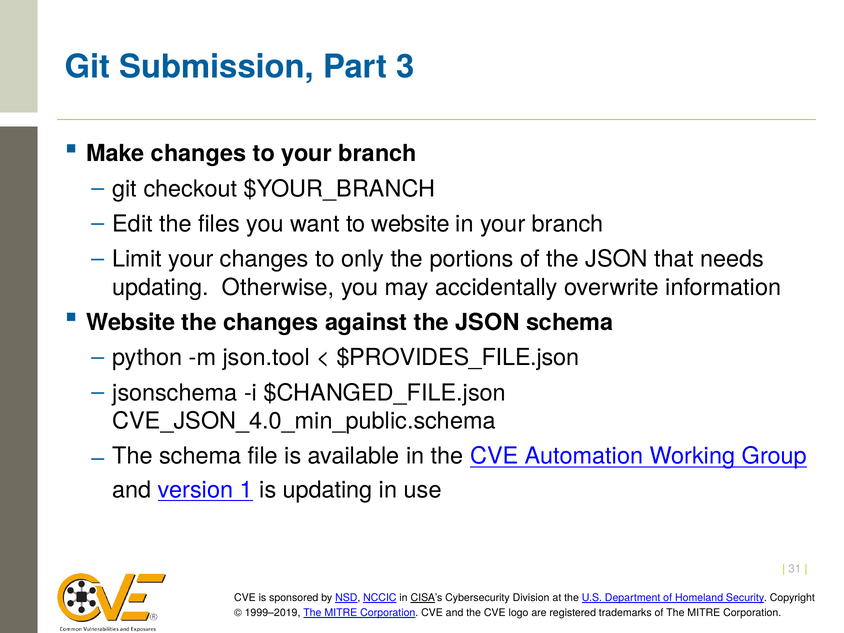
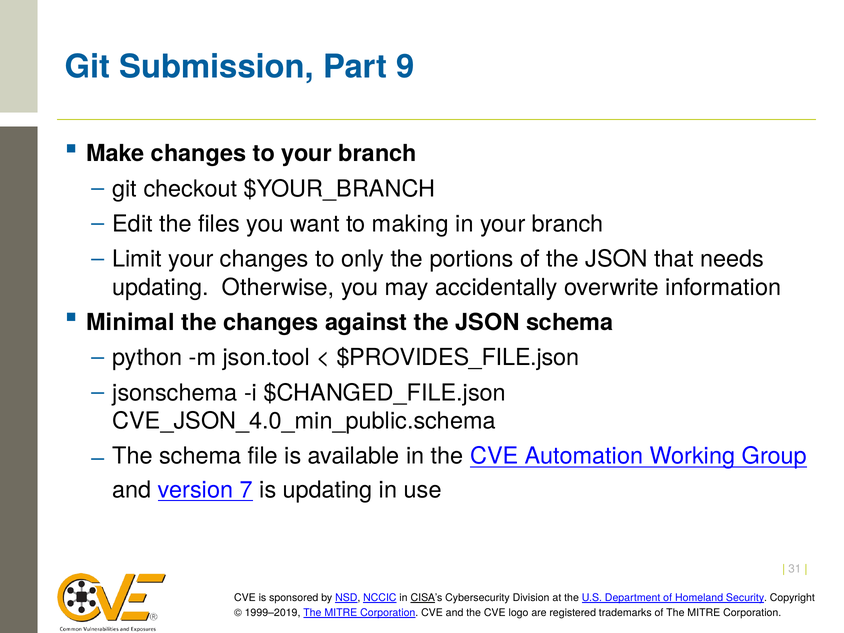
3: 3 -> 9 (405, 67)
to website: website -> making (410, 224)
Website: Website -> Minimal (130, 322)
1: 1 -> 7 (246, 490)
